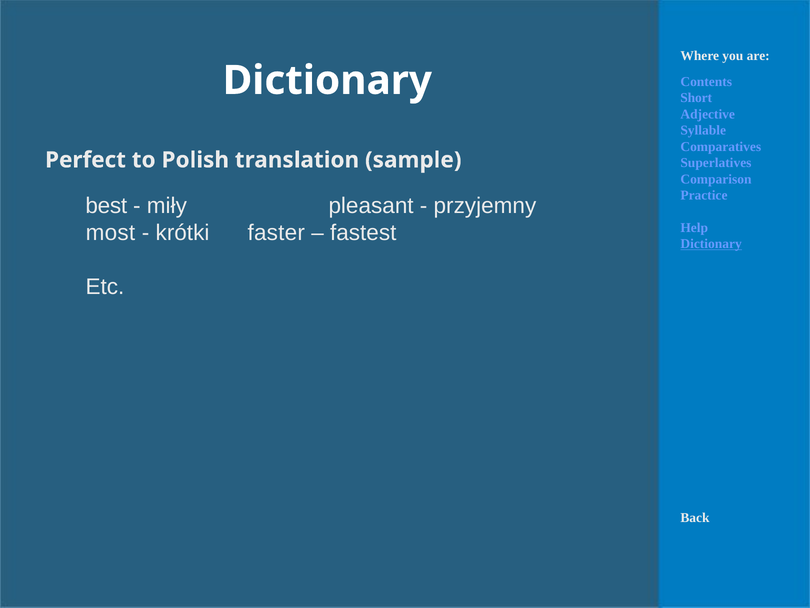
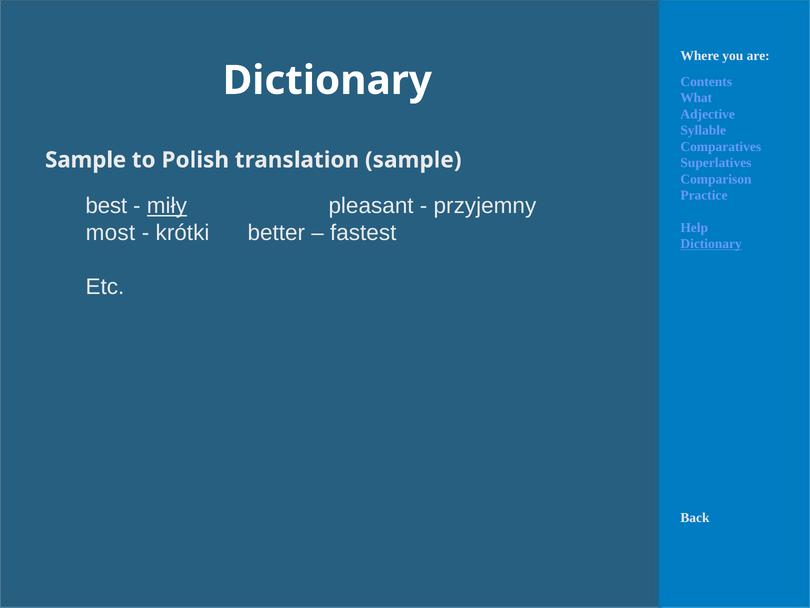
Short: Short -> What (696, 98)
Perfect: Perfect -> Sample (86, 160)
miły underline: none -> present (167, 206)
faster: faster -> better (276, 233)
